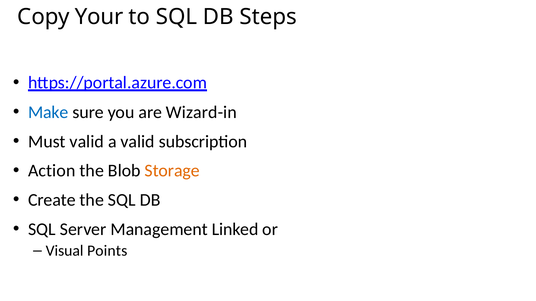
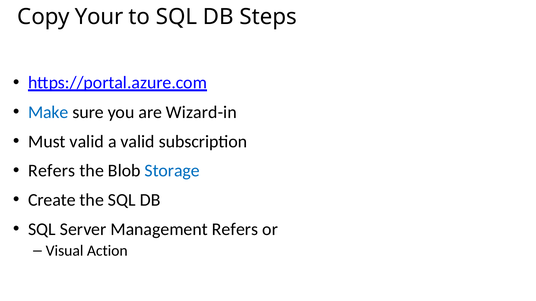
Action: Action -> Refers (52, 171)
Storage colour: orange -> blue (172, 171)
Management Linked: Linked -> Refers (235, 230)
Points: Points -> Action (107, 251)
